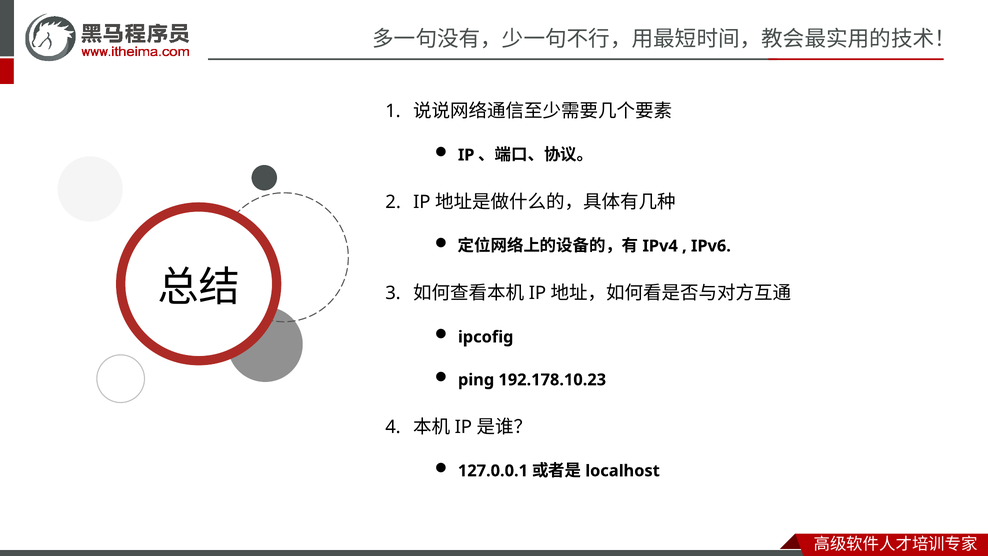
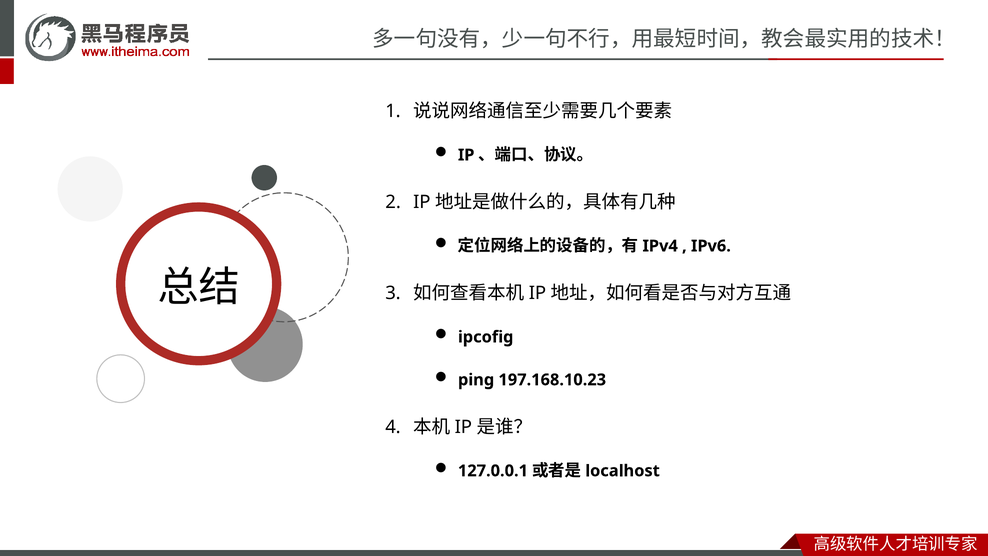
192.178.10.23: 192.178.10.23 -> 197.168.10.23 (552, 380)
